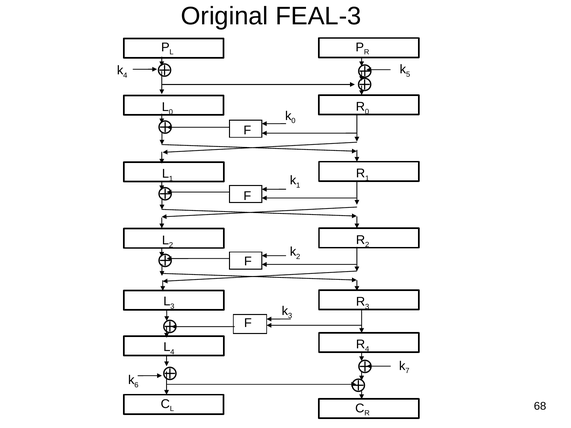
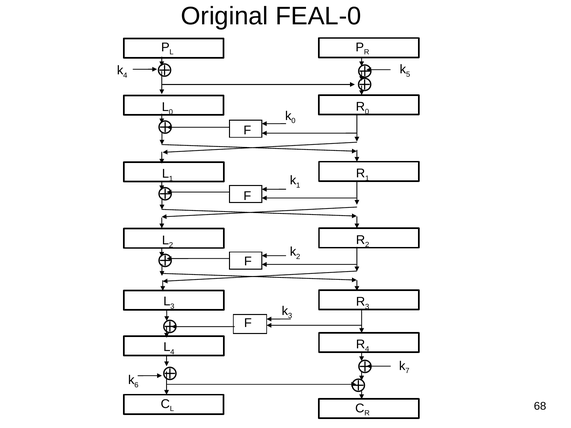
FEAL-3: FEAL-3 -> FEAL-0 (318, 16)
